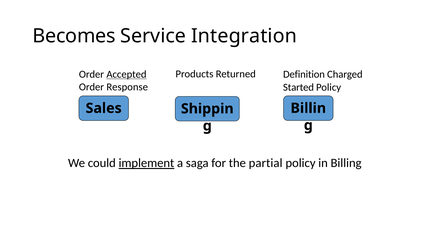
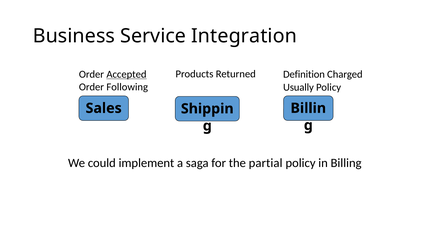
Becomes: Becomes -> Business (74, 36)
Response: Response -> Following (127, 87)
Started: Started -> Usually (298, 87)
implement underline: present -> none (146, 163)
